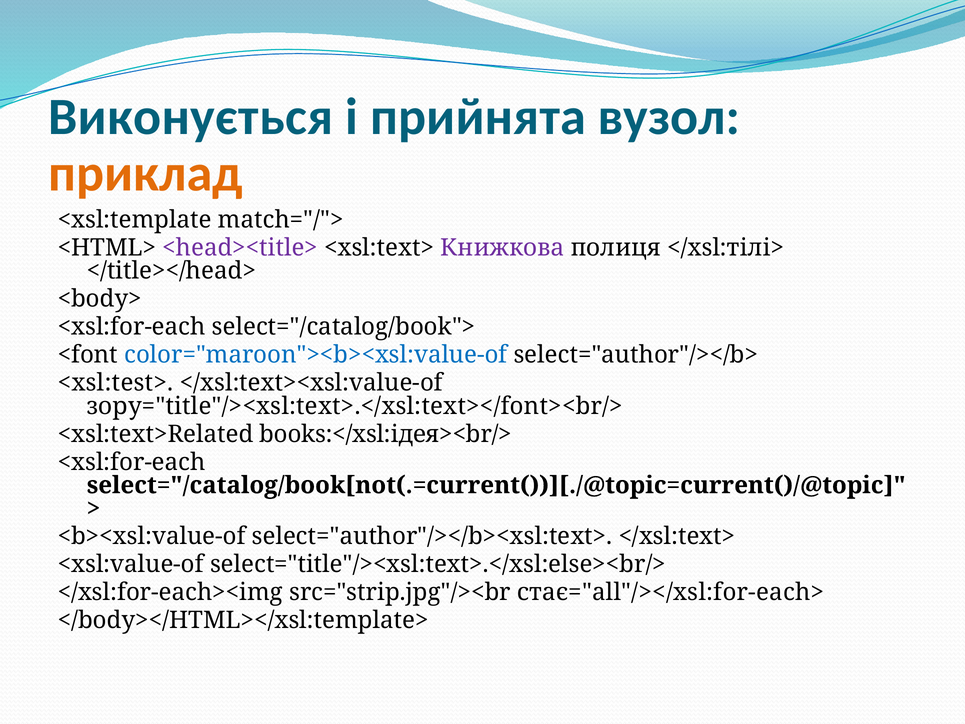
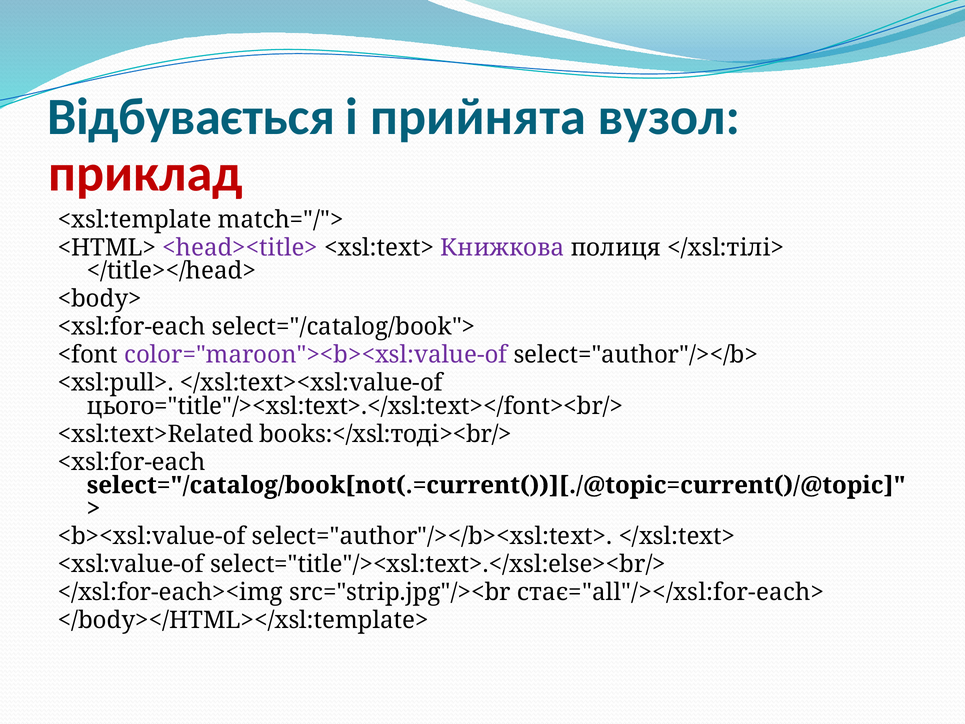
Виконується: Виконується -> Відбувається (191, 117)
приклад colour: orange -> red (145, 173)
color="maroon"><b><xsl:value-of colour: blue -> purple (316, 355)
<xsl:test>: <xsl:test> -> <xsl:pull> (116, 383)
зору="title"/><xsl:text>.</xsl:text></font><br/>: зору="title"/><xsl:text>.</xsl:text></font><br/> -> цього="title"/><xsl:text>.</xsl:text></font><br/> (355, 406)
books:</xsl:ідея><br/>: books:</xsl:ідея><br/> -> books:</xsl:тоді><br/> (386, 434)
